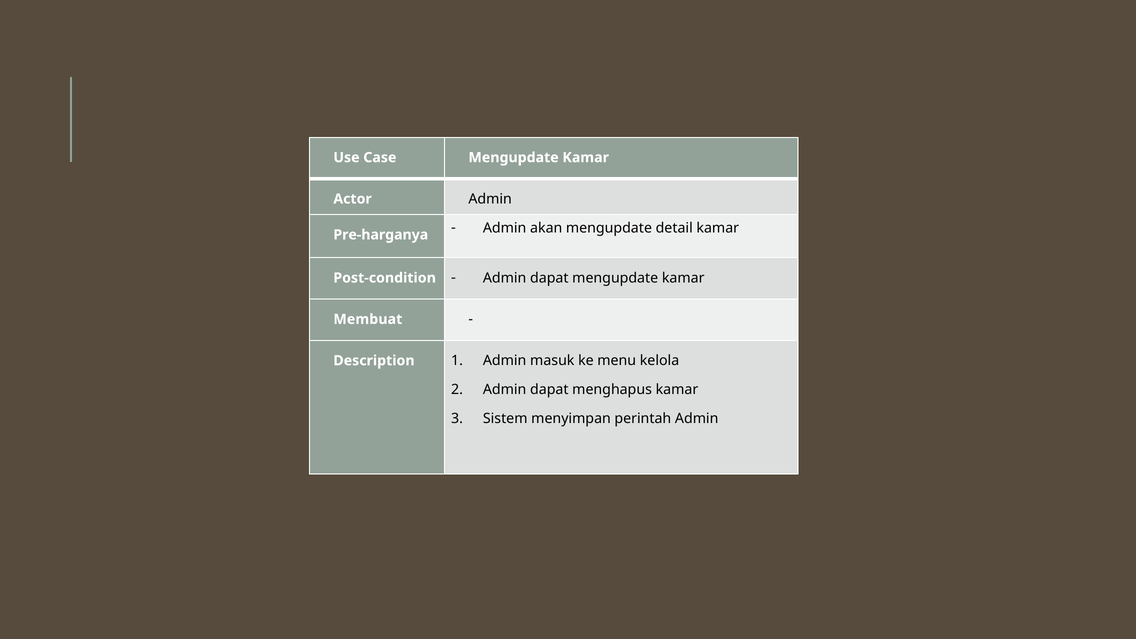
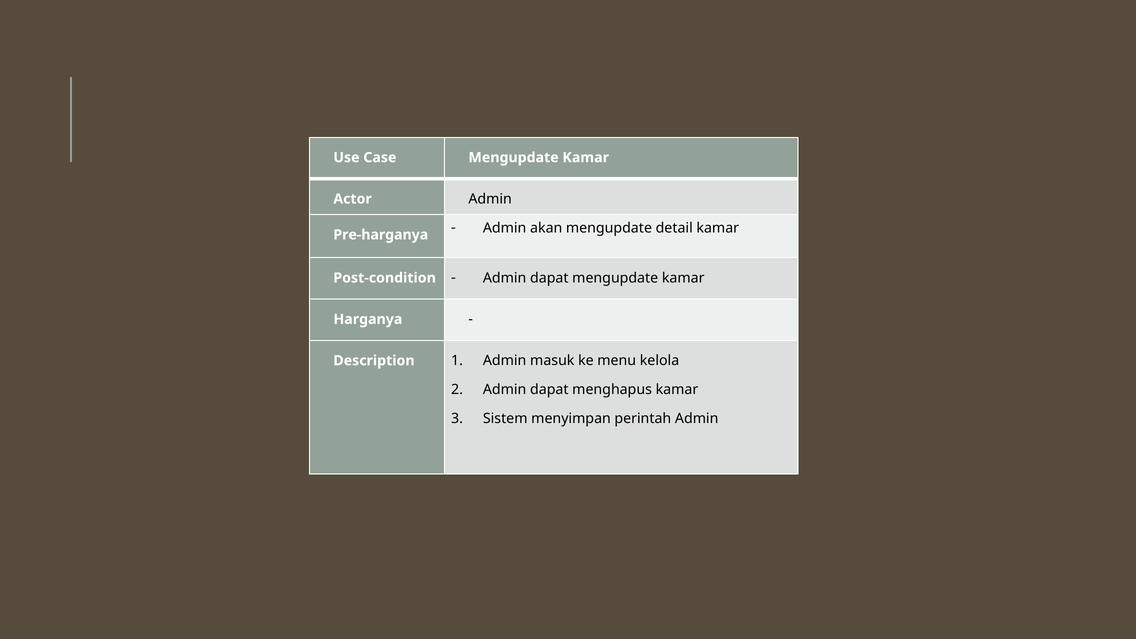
Membuat: Membuat -> Harganya (368, 319)
